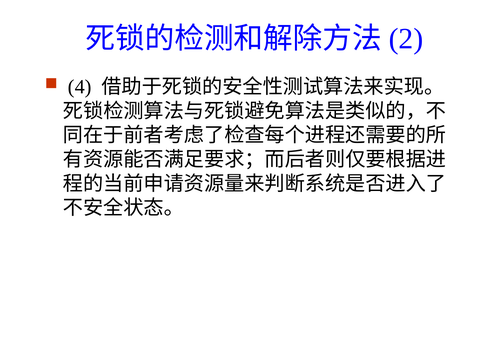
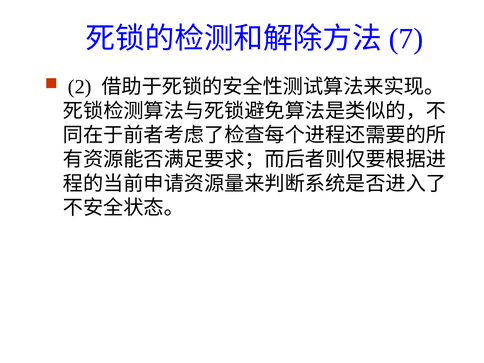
2: 2 -> 7 (406, 39)
4: 4 -> 2 (80, 87)
